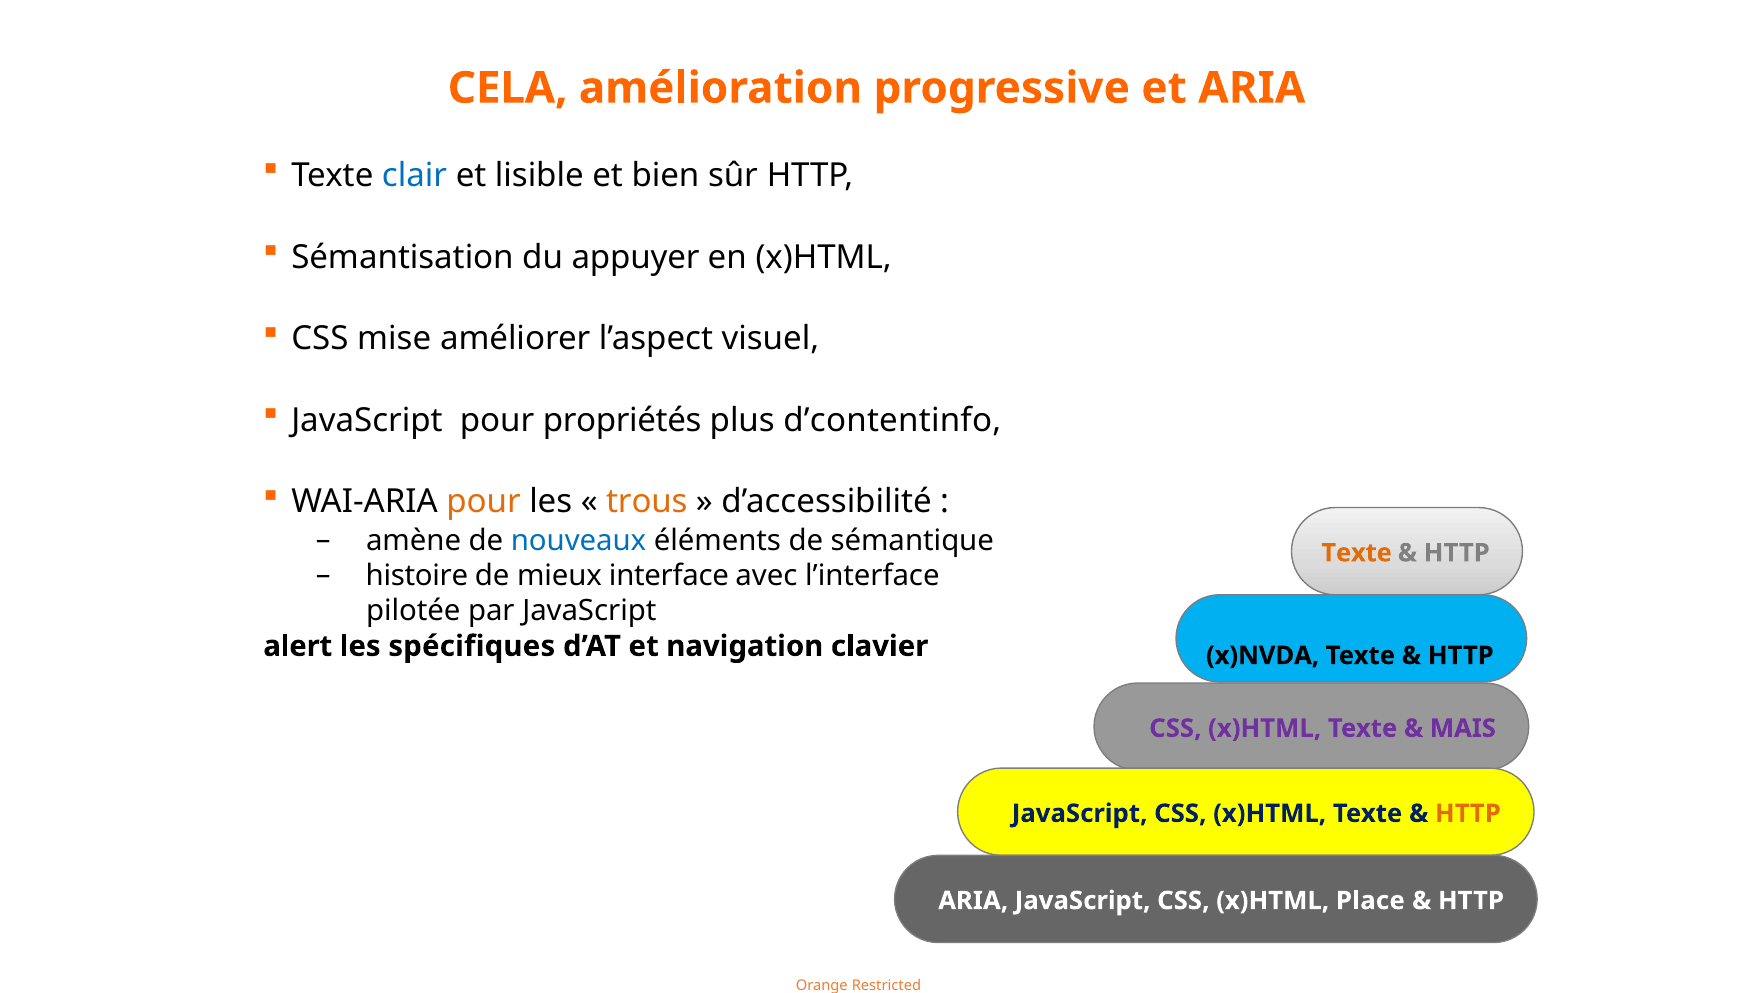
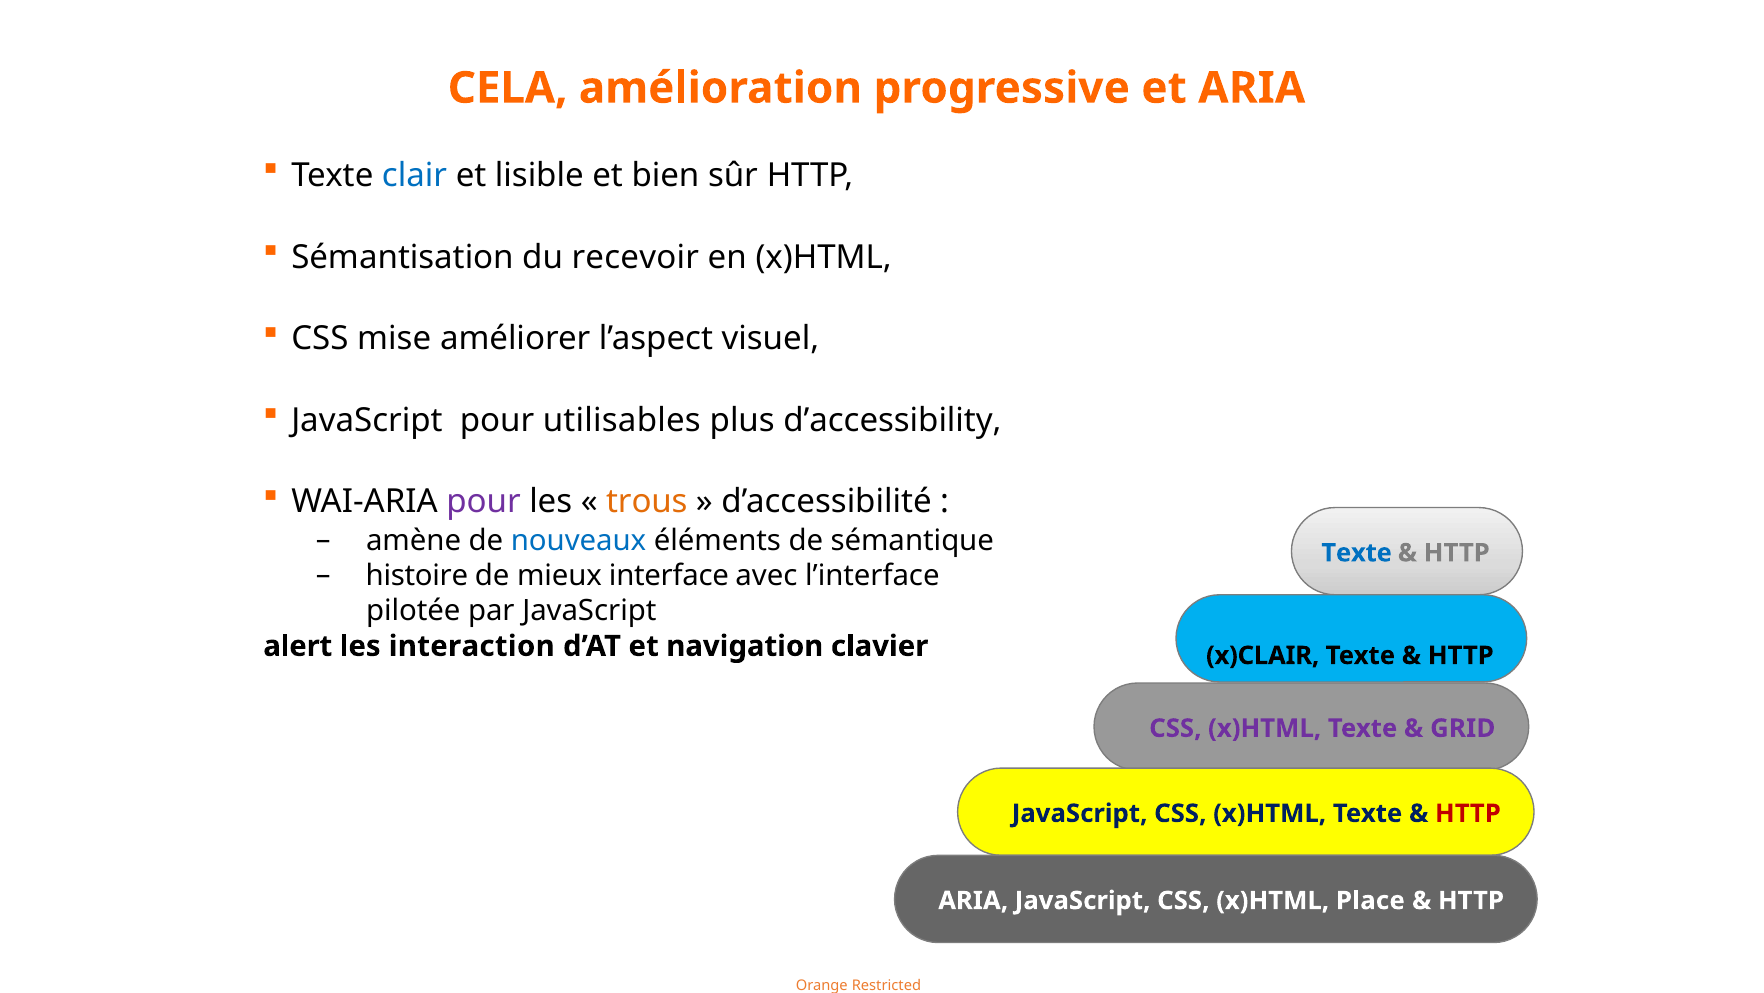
appuyer: appuyer -> recevoir (635, 257)
propriétés: propriétés -> utilisables (622, 420)
d’contentinfo: d’contentinfo -> d’accessibility (892, 420)
pour colour: orange -> purple (483, 502)
Texte colour: orange -> blue (1357, 552)
spécifiques: spécifiques -> interaction (472, 646)
x)NVDA: x)NVDA -> x)CLAIR (1263, 655)
MAIS: MAIS -> GRID (1463, 728)
HTTP colour: orange -> red (1468, 813)
